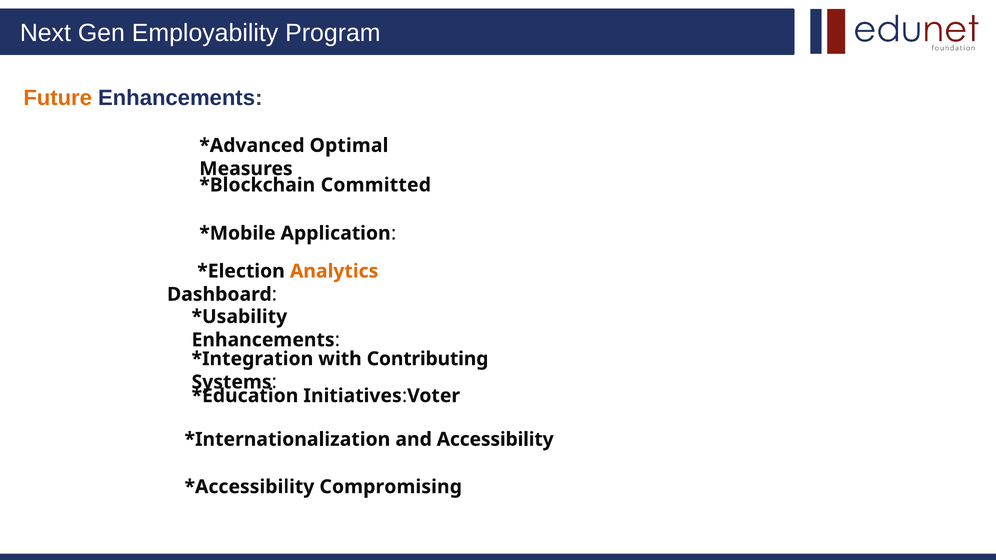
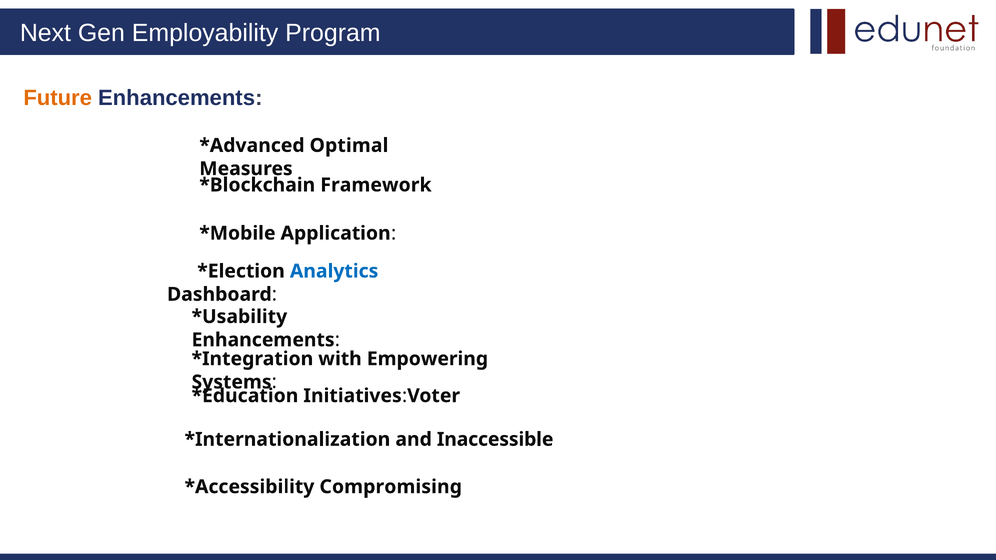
Committed: Committed -> Framework (376, 185)
Analytics colour: orange -> blue (334, 271)
Contributing: Contributing -> Empowering (427, 359)
Accessibility: Accessibility -> Inaccessible (495, 440)
